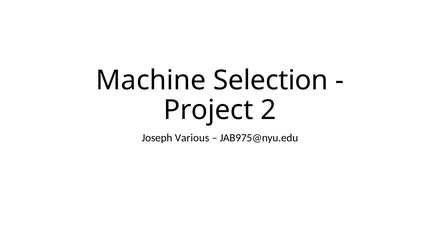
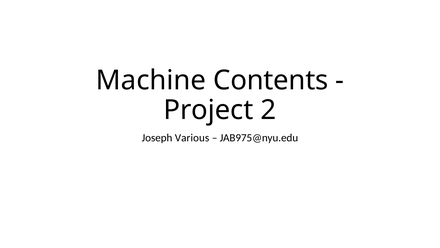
Selection: Selection -> Contents (271, 80)
